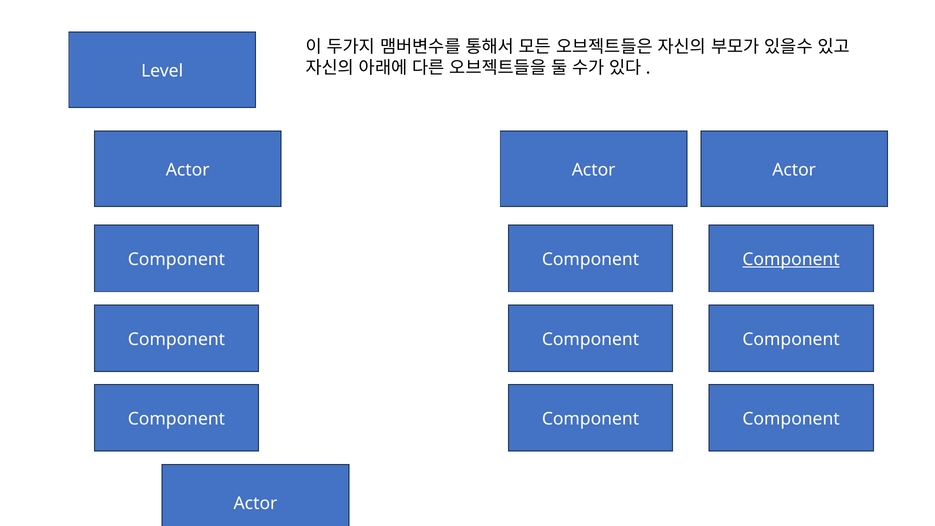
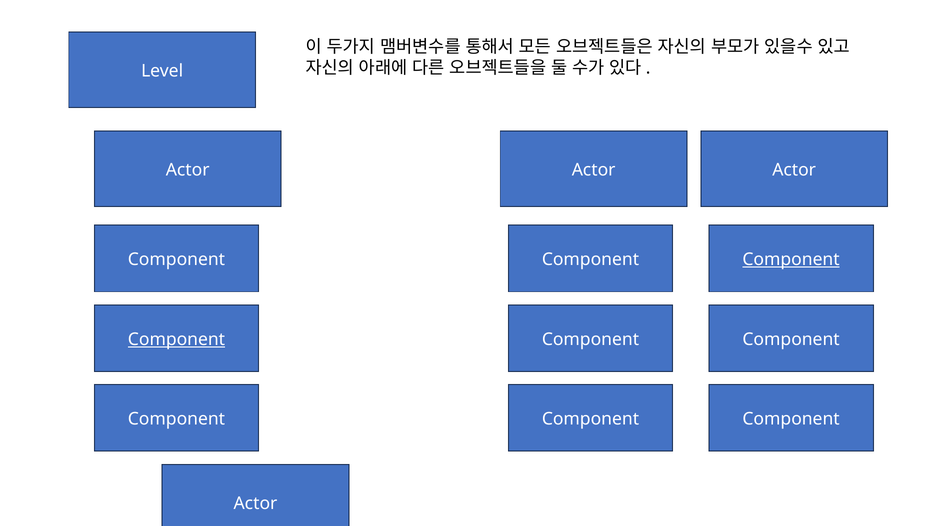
Component underline: none -> present (176, 339)
